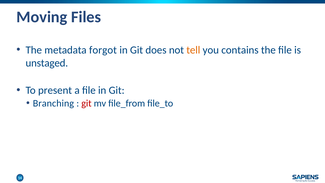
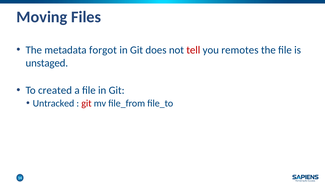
tell colour: orange -> red (193, 50)
contains: contains -> remotes (240, 50)
present: present -> created (55, 90)
Branching: Branching -> Untracked (53, 103)
